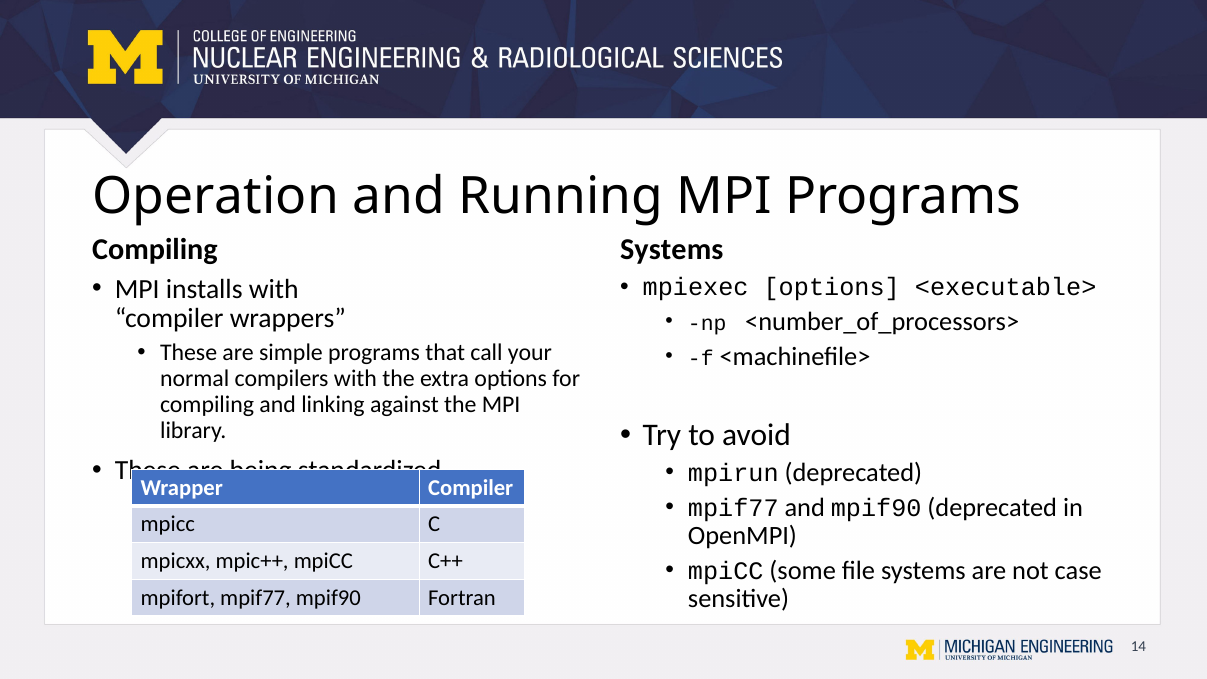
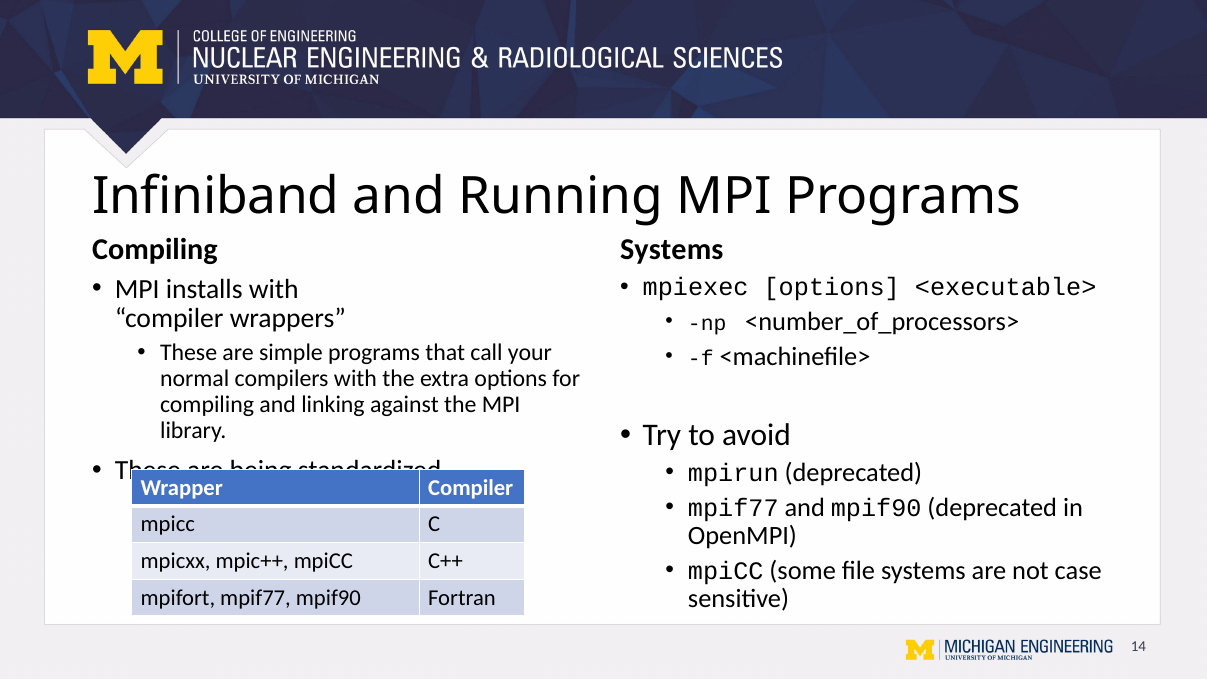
Operation: Operation -> Infiniband (216, 197)
